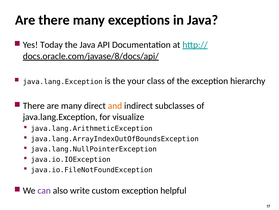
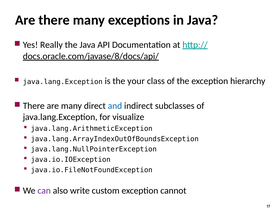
Today: Today -> Really (51, 45)
and colour: orange -> blue (115, 105)
helpful: helpful -> cannot (173, 190)
